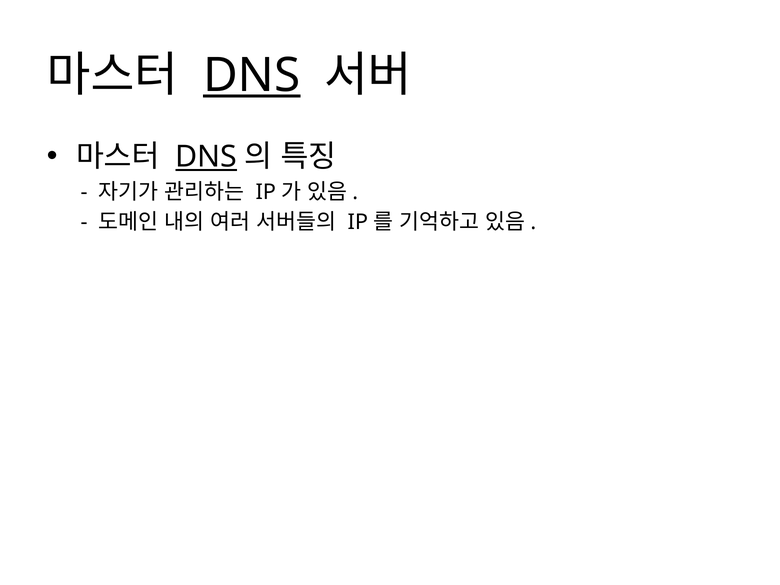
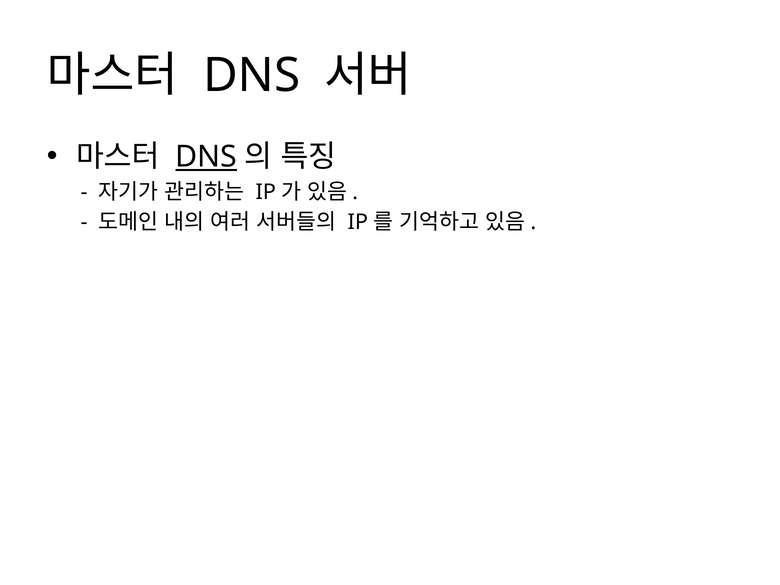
DNS underline: present -> none (252, 76)
